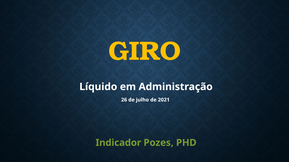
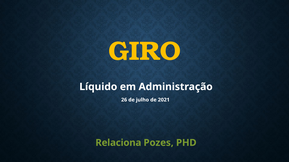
Indicador: Indicador -> Relaciona (118, 143)
